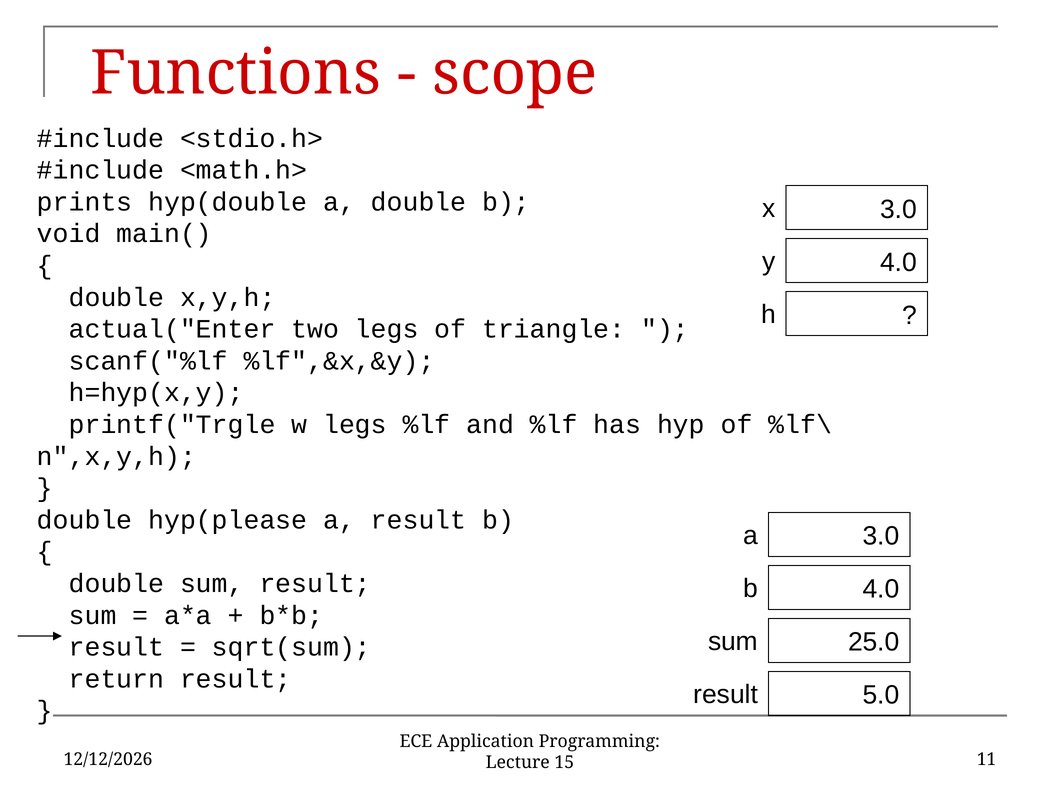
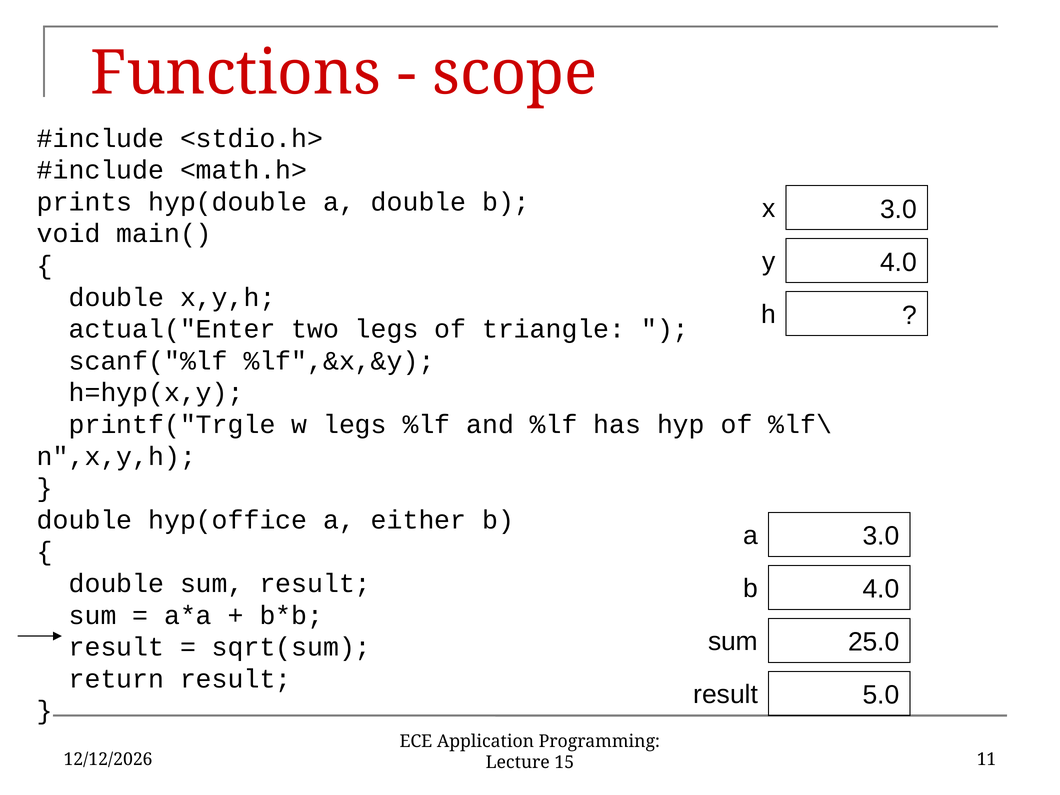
hyp(please: hyp(please -> hyp(office (228, 520)
a result: result -> either (419, 520)
